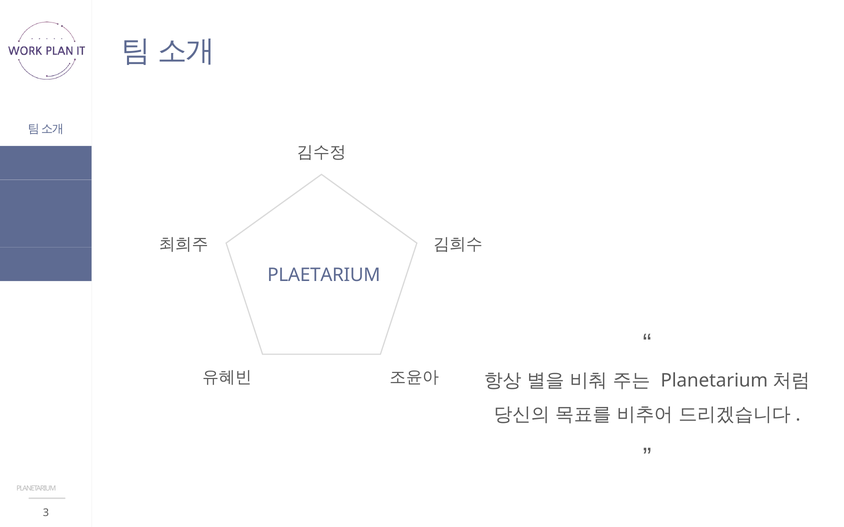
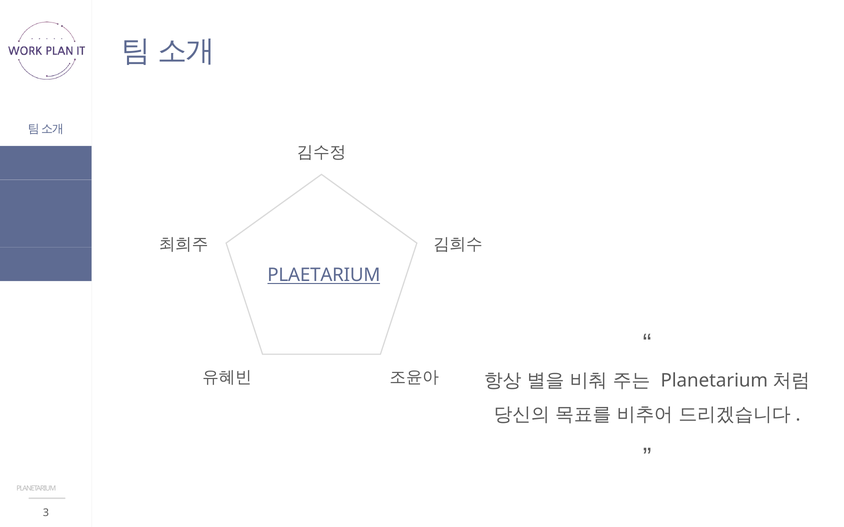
PLAETARIUM underline: none -> present (324, 276)
